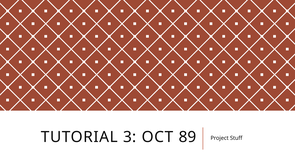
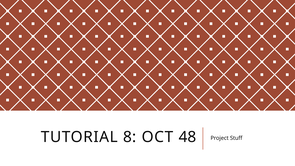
3: 3 -> 8 (130, 137)
89: 89 -> 48 (187, 137)
